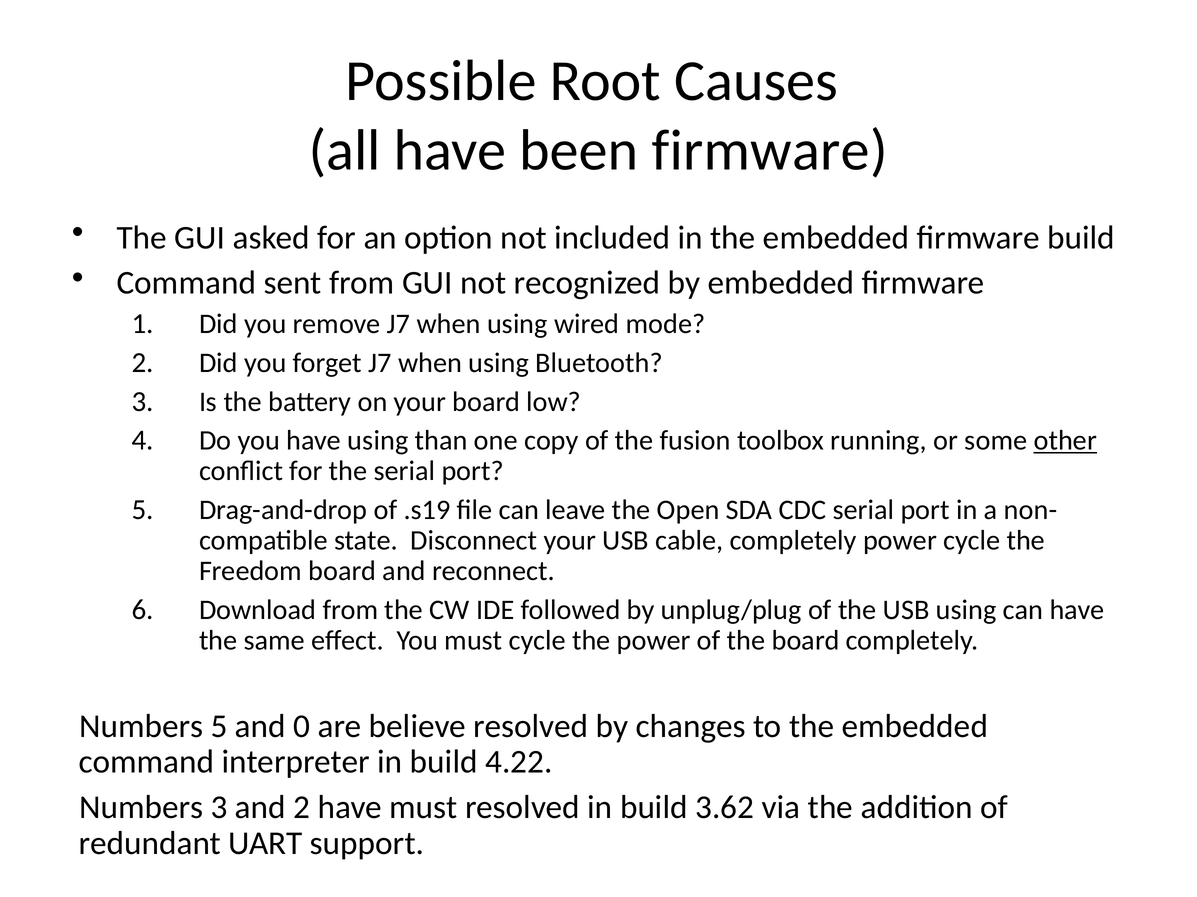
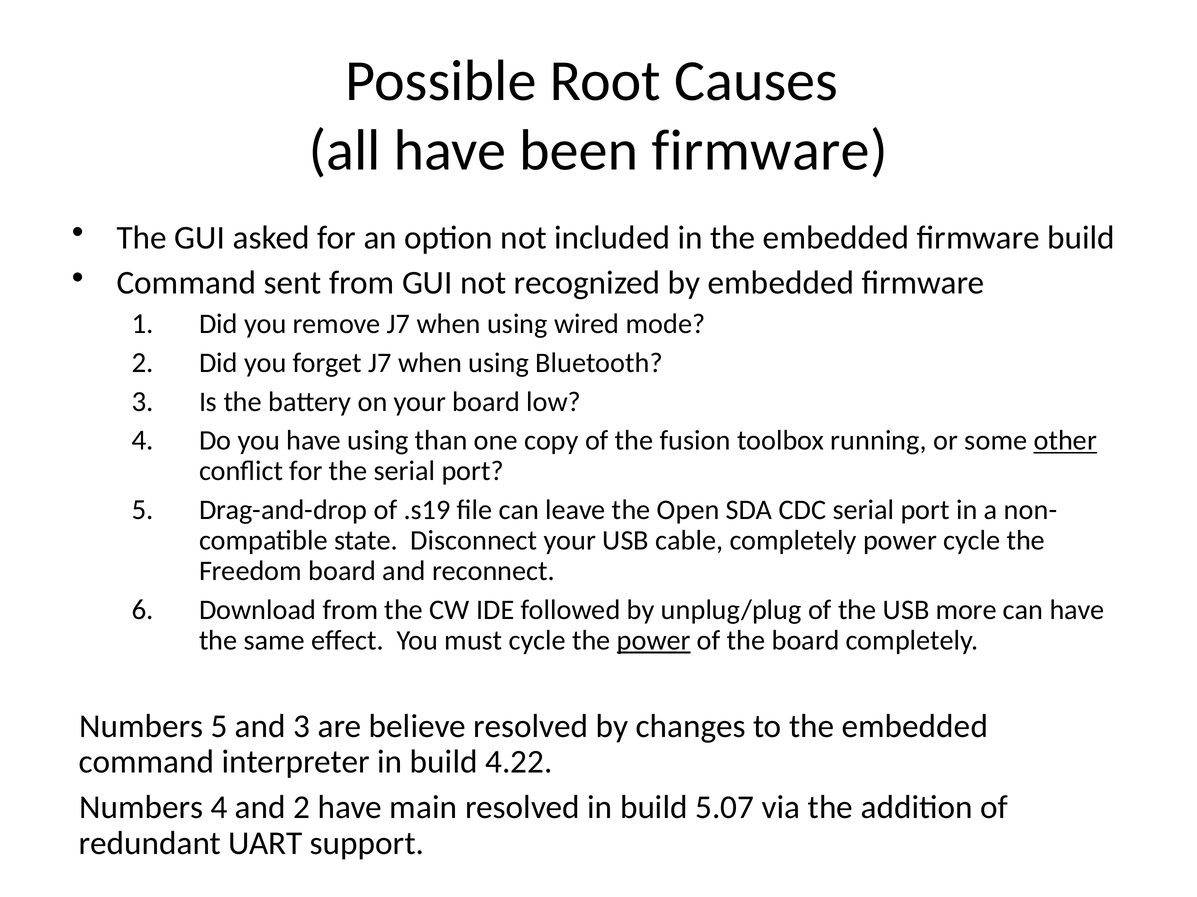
USB using: using -> more (966, 610)
power underline: none -> present (654, 641)
and 0: 0 -> 3 (302, 727)
Numbers 3: 3 -> 4 (219, 808)
have must: must -> main (423, 808)
3.62: 3.62 -> 5.07 (725, 808)
